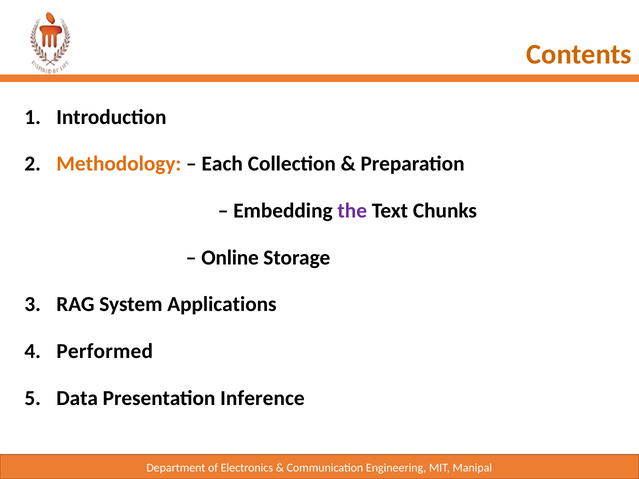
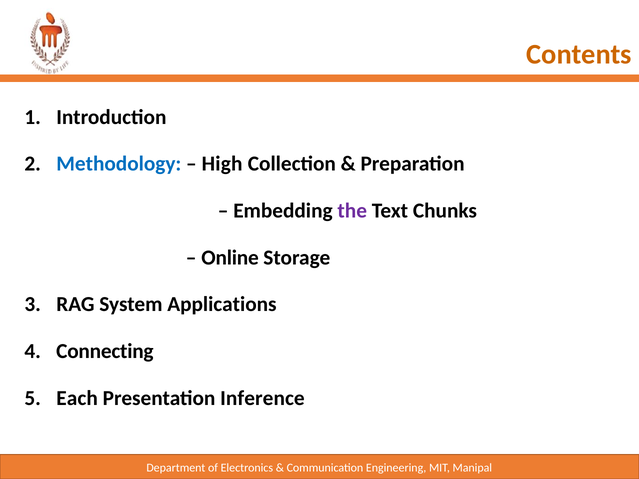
Methodology colour: orange -> blue (119, 164)
Each: Each -> High (222, 164)
Performed: Performed -> Connecting (105, 351)
Data: Data -> Each (77, 398)
